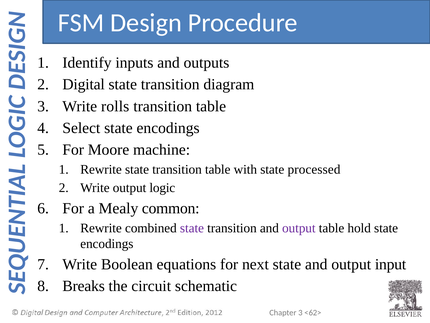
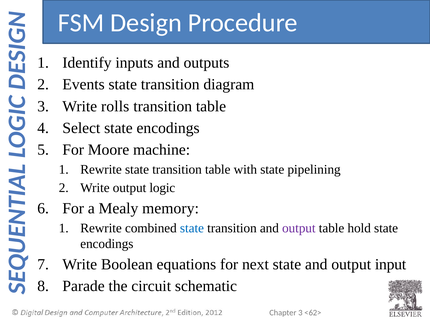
Digital: Digital -> Events (84, 84)
processed: processed -> pipelining (314, 169)
common: common -> memory (171, 208)
state colour: purple -> blue (192, 228)
Breaks: Breaks -> Parade (84, 286)
